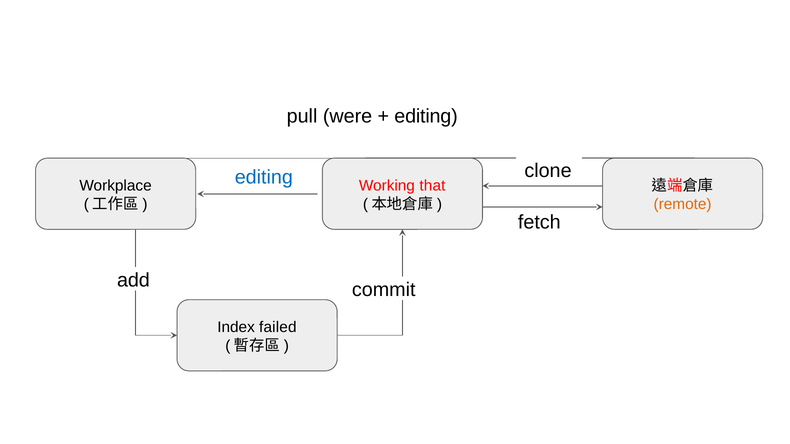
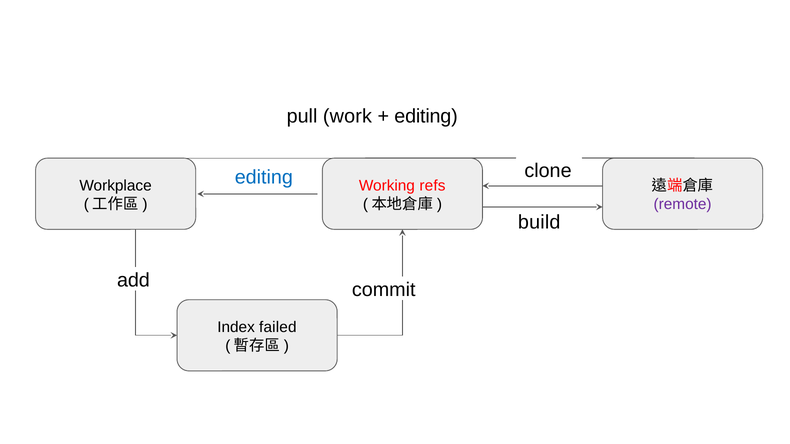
were: were -> work (347, 116)
that: that -> refs (432, 186)
remote colour: orange -> purple (683, 204)
fetch: fetch -> build (539, 223)
